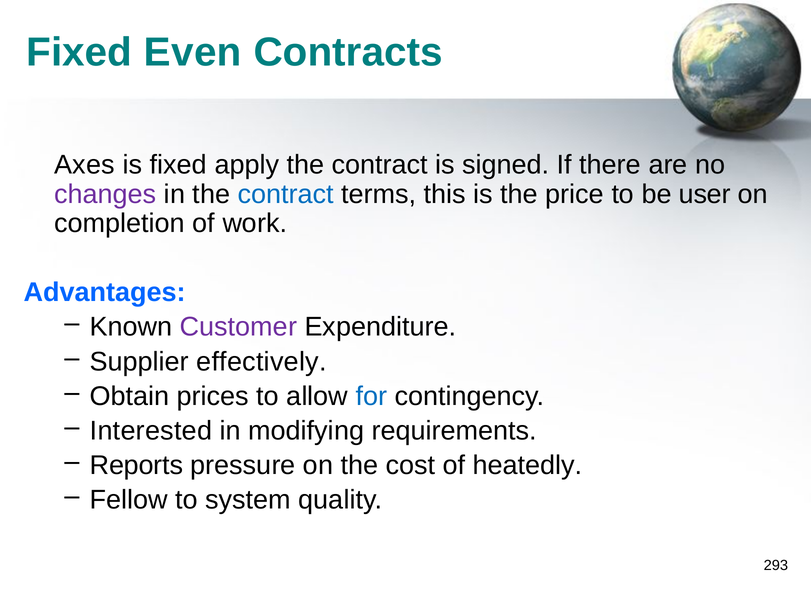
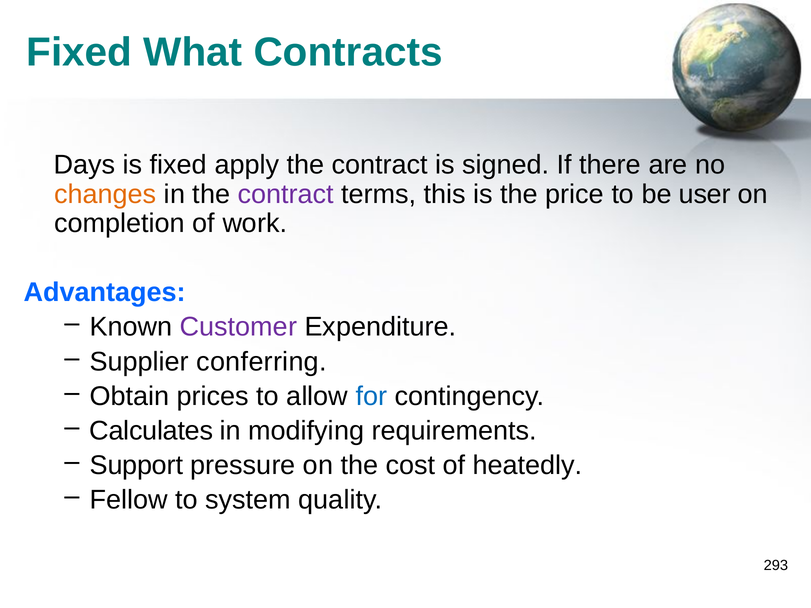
Even: Even -> What (193, 53)
Axes: Axes -> Days (85, 165)
changes colour: purple -> orange (105, 194)
contract colour: blue -> purple (286, 194)
effectively: effectively -> conferring (262, 362)
Interested: Interested -> Calculates (151, 431)
Reports: Reports -> Support (136, 466)
